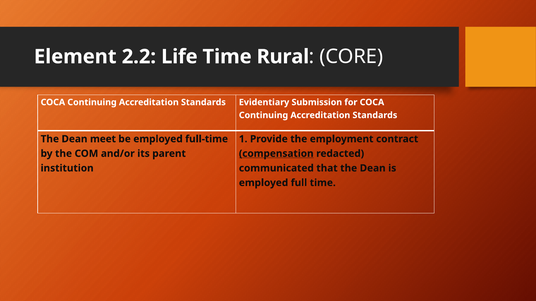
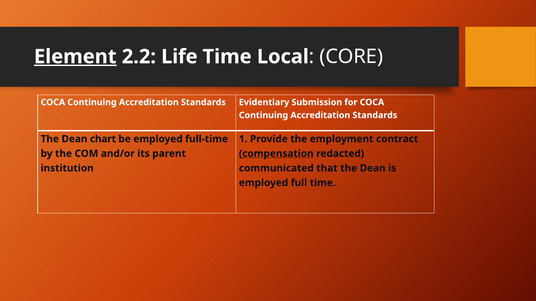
Element underline: none -> present (75, 57)
Rural: Rural -> Local (283, 57)
meet: meet -> chart (103, 139)
